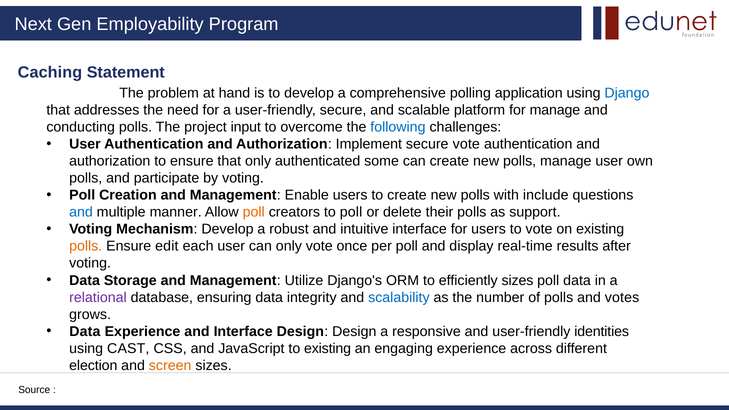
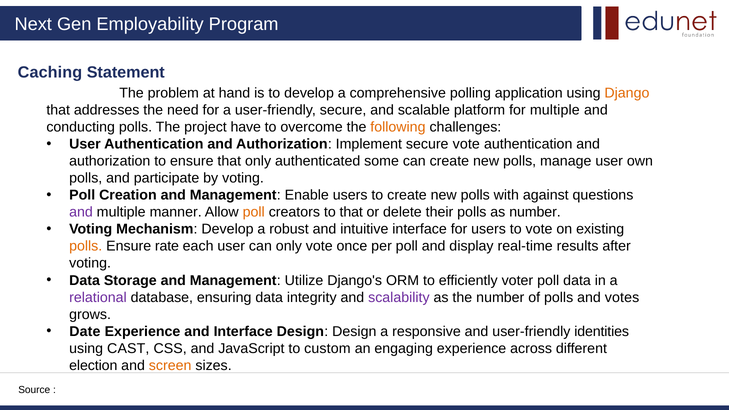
Django colour: blue -> orange (627, 93)
for manage: manage -> multiple (555, 110)
input: input -> have (246, 127)
following colour: blue -> orange (398, 127)
include: include -> against (546, 195)
and colour: blue -> purple (81, 212)
to poll: poll -> that (351, 212)
as support: support -> number (535, 212)
edit: edit -> rate (167, 246)
efficiently sizes: sizes -> voter (517, 280)
scalability colour: blue -> purple (399, 297)
Data: Data -> Date (85, 331)
to existing: existing -> custom (327, 348)
